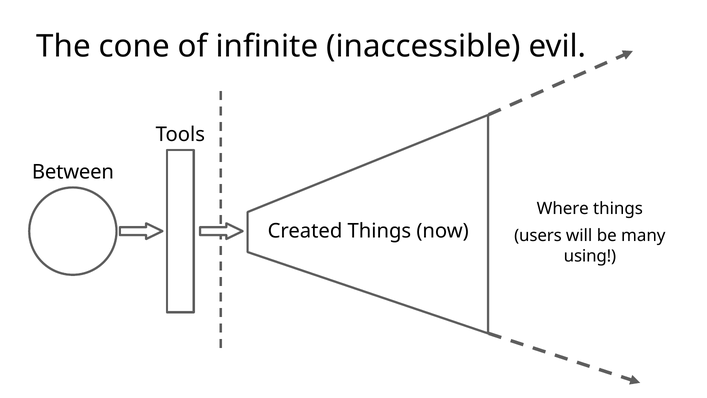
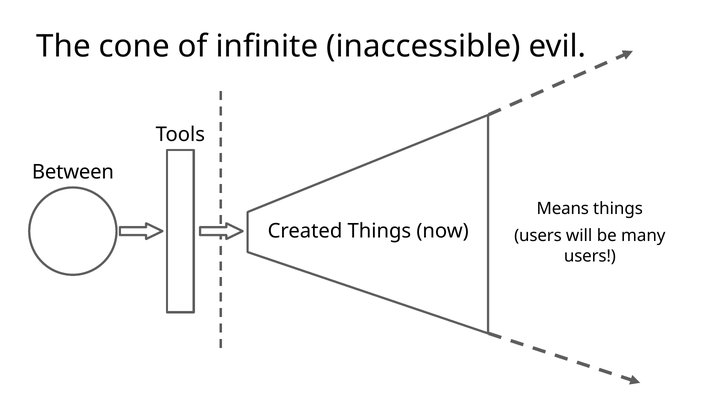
Where: Where -> Means (563, 209)
using: using -> users (590, 256)
